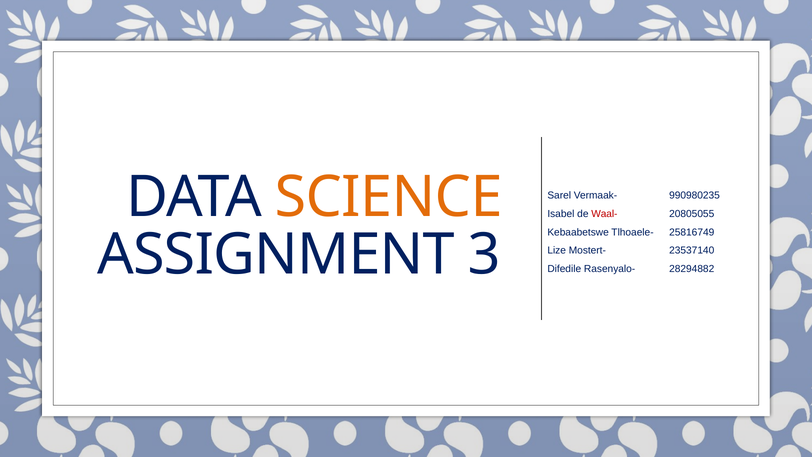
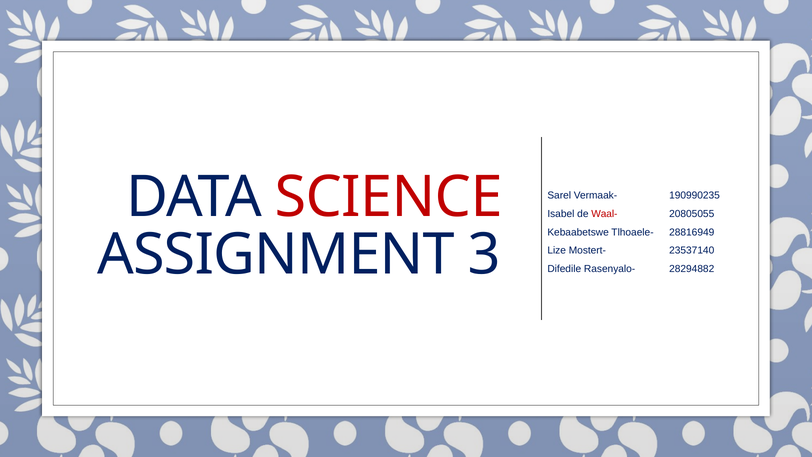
SCIENCE colour: orange -> red (389, 197)
990980235: 990980235 -> 190990235 (695, 196)
25816749: 25816749 -> 28816949 (692, 232)
